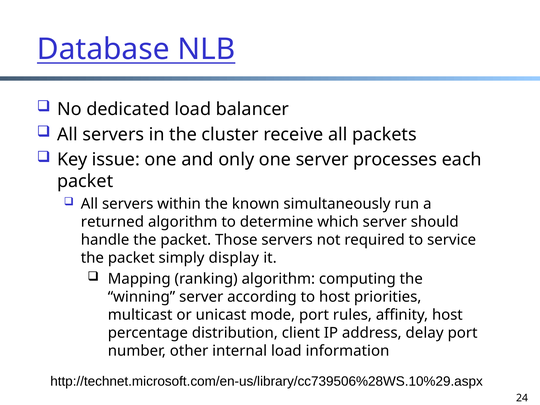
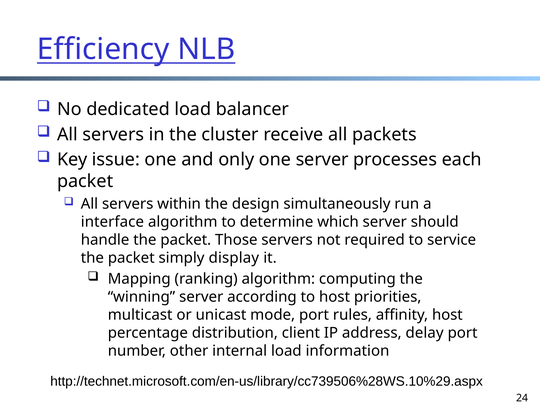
Database: Database -> Efficiency (103, 49)
known: known -> design (256, 204)
returned: returned -> interface (112, 222)
